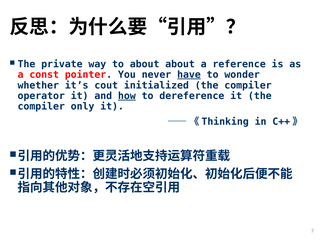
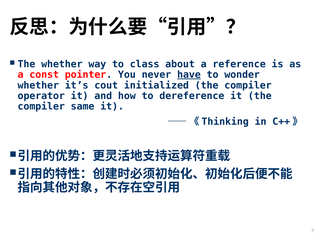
The private: private -> whether (62, 64)
to about: about -> class (145, 64)
how underline: present -> none (127, 96)
only: only -> same (83, 107)
